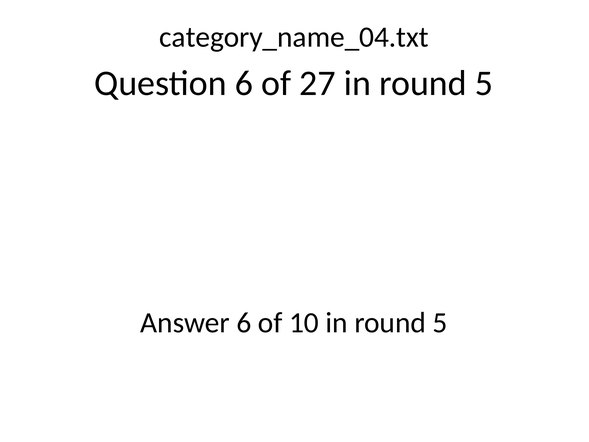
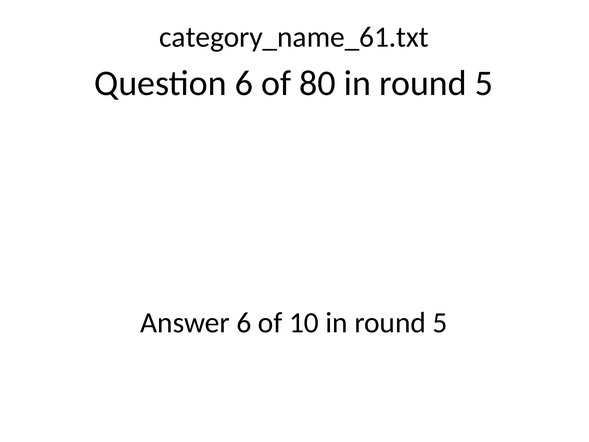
category_name_04.txt: category_name_04.txt -> category_name_61.txt (294, 37)
27: 27 -> 80 (318, 83)
